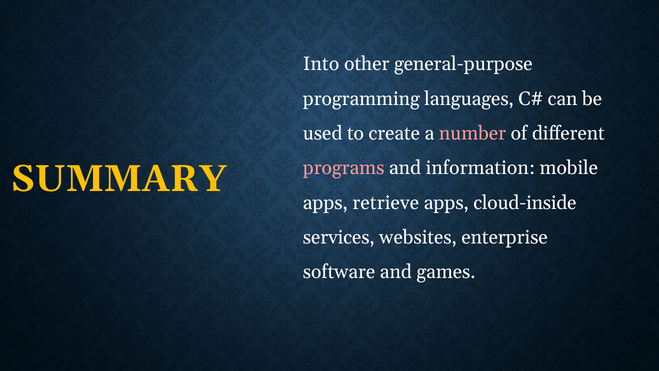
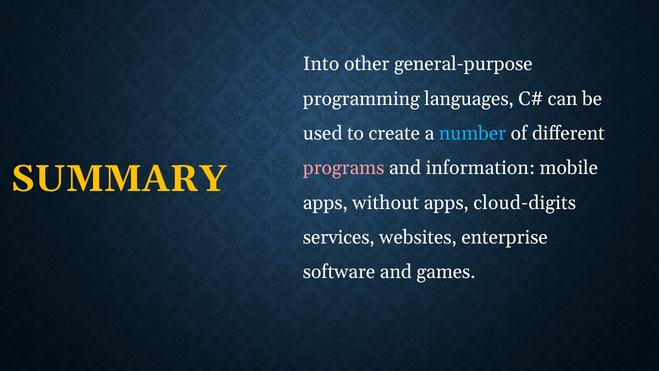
number colour: pink -> light blue (472, 133)
retrieve: retrieve -> without (386, 203)
cloud-inside: cloud-inside -> cloud-digits (525, 203)
